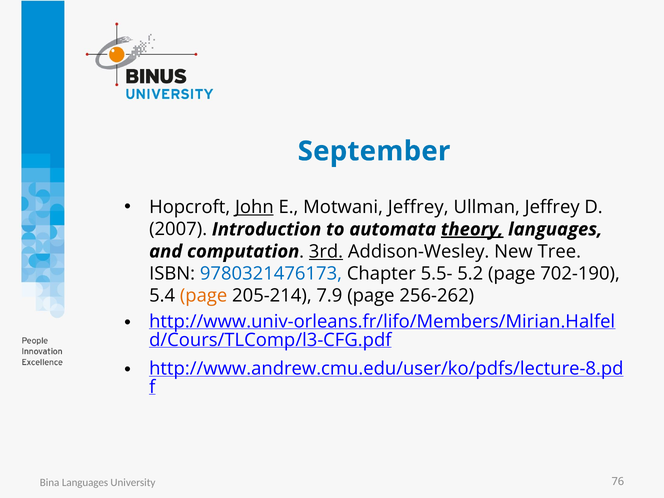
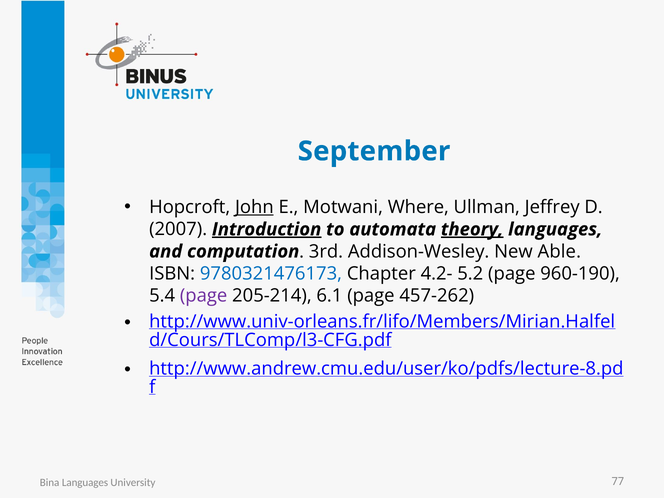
Motwani Jeffrey: Jeffrey -> Where (418, 207)
Introduction underline: none -> present (267, 229)
3rd underline: present -> none (326, 251)
Tree: Tree -> Able (559, 251)
5.5-: 5.5- -> 4.2- (437, 274)
702-190: 702-190 -> 960-190 (580, 274)
page colour: orange -> purple (204, 296)
7.9: 7.9 -> 6.1 (329, 296)
256-262: 256-262 -> 457-262 (437, 296)
76: 76 -> 77 (618, 482)
